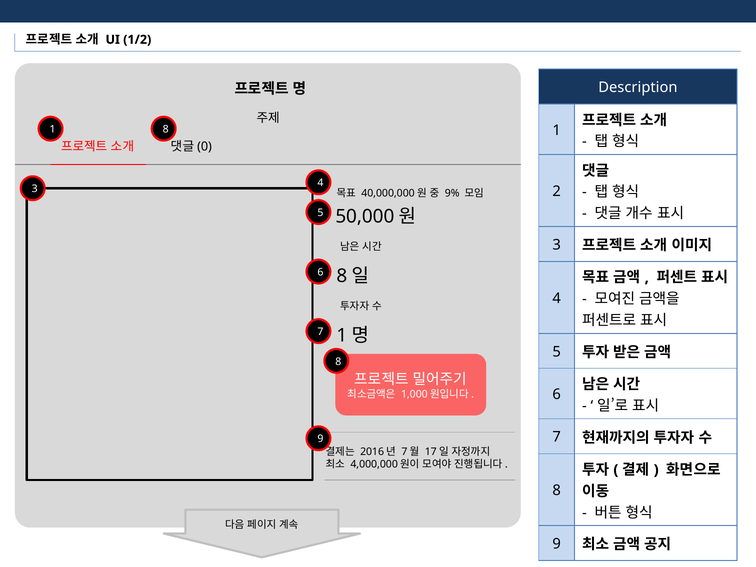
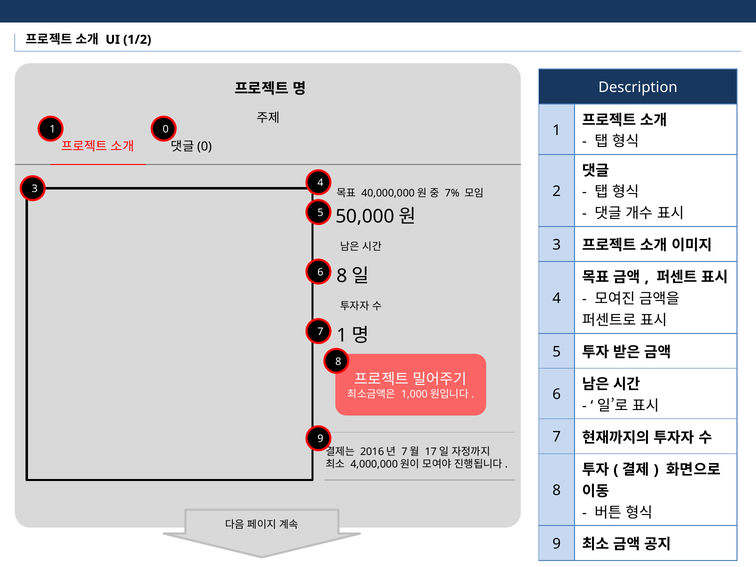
1 8: 8 -> 0 (166, 129)
9%: 9% -> 7% (452, 193)
